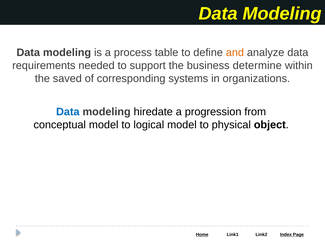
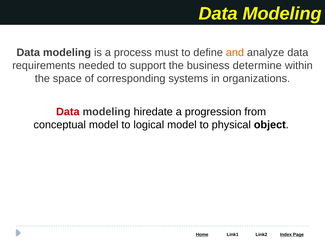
table: table -> must (167, 53)
saved: saved -> space (67, 79)
Data colour: blue -> red (68, 112)
